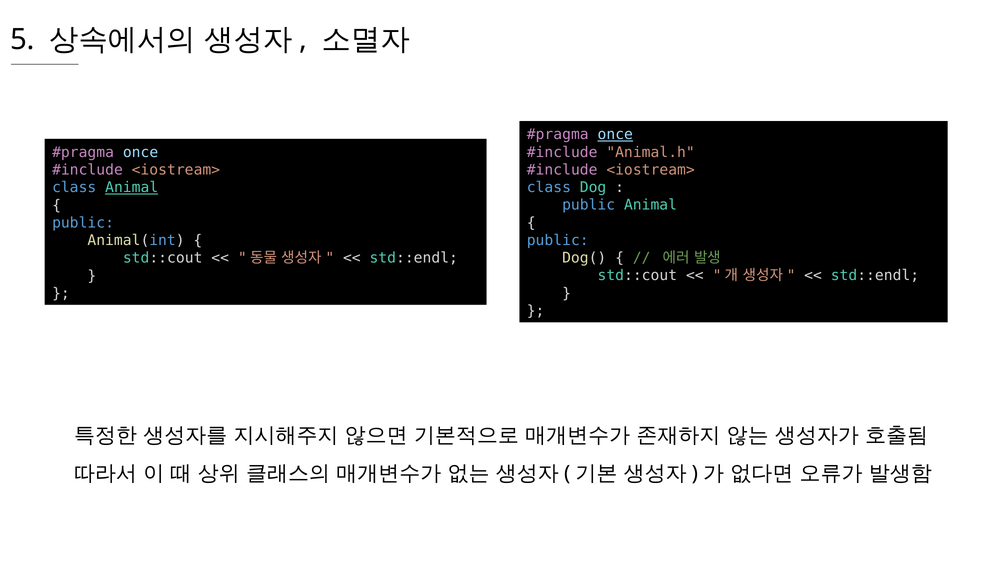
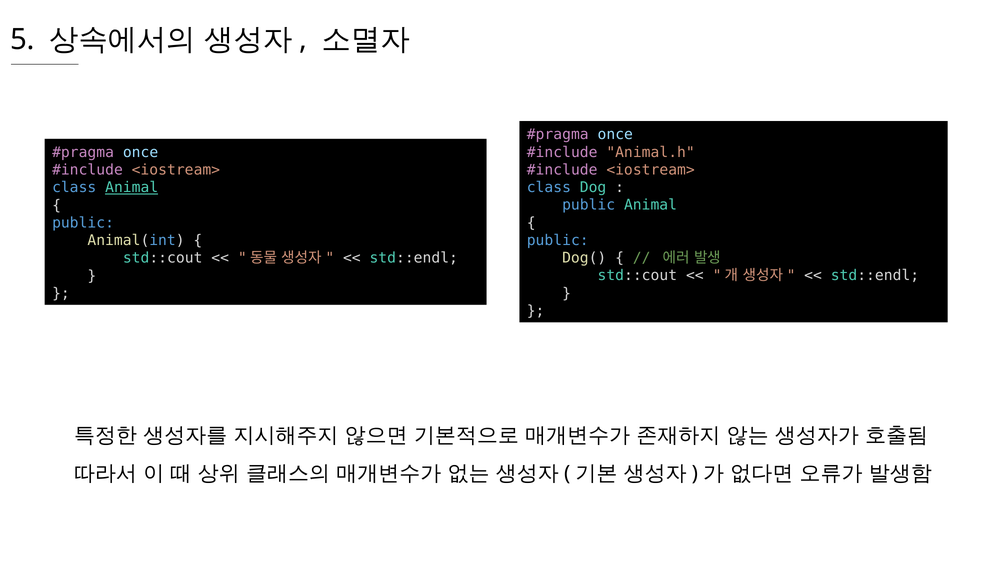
once underline: present -> none (615, 135)
